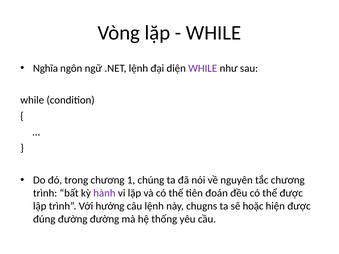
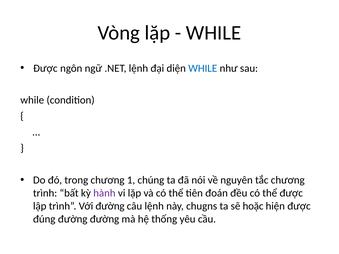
Nghĩa: Nghĩa -> Được (45, 68)
WHILE colour: purple -> blue (203, 68)
Với hưởng: hưởng -> đường (110, 206)
